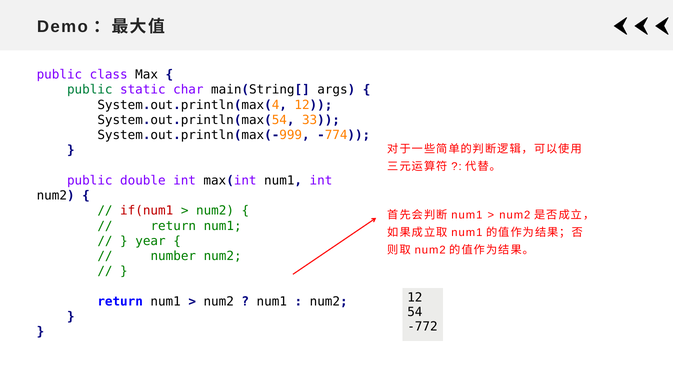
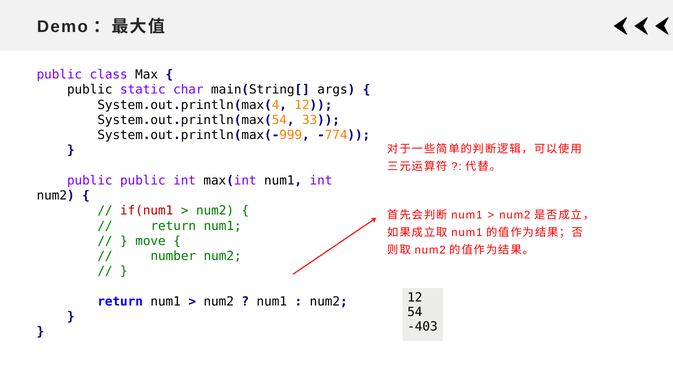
public colour: green -> black (90, 90)
public double: double -> public (143, 181)
year: year -> move (150, 241)
-772: -772 -> -403 (422, 327)
